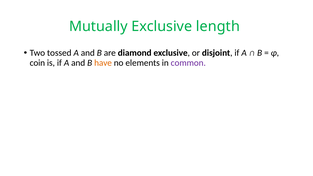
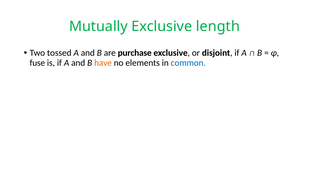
diamond: diamond -> purchase (135, 53)
coin: coin -> fuse (37, 63)
common colour: purple -> blue (188, 63)
